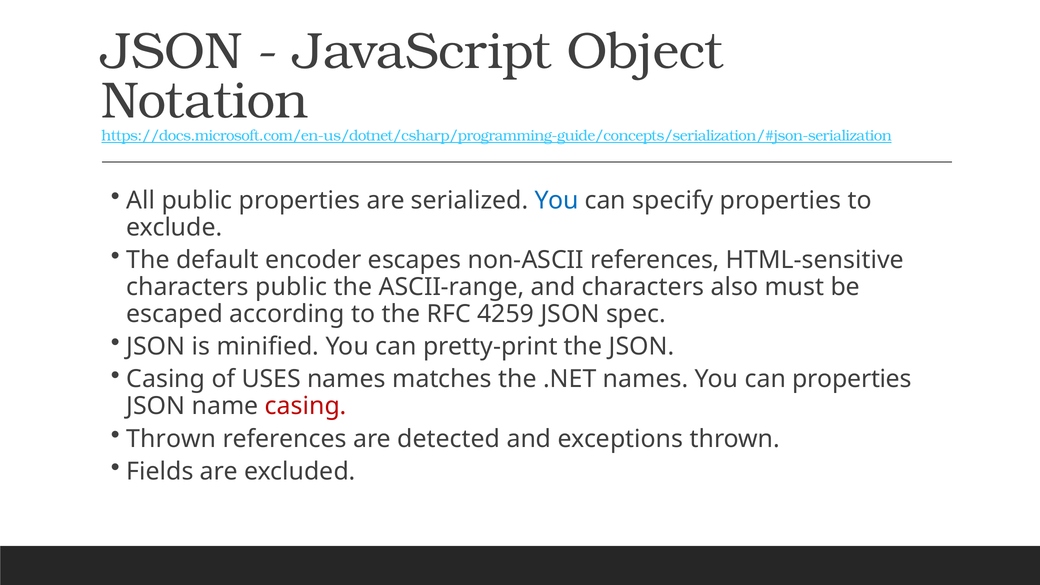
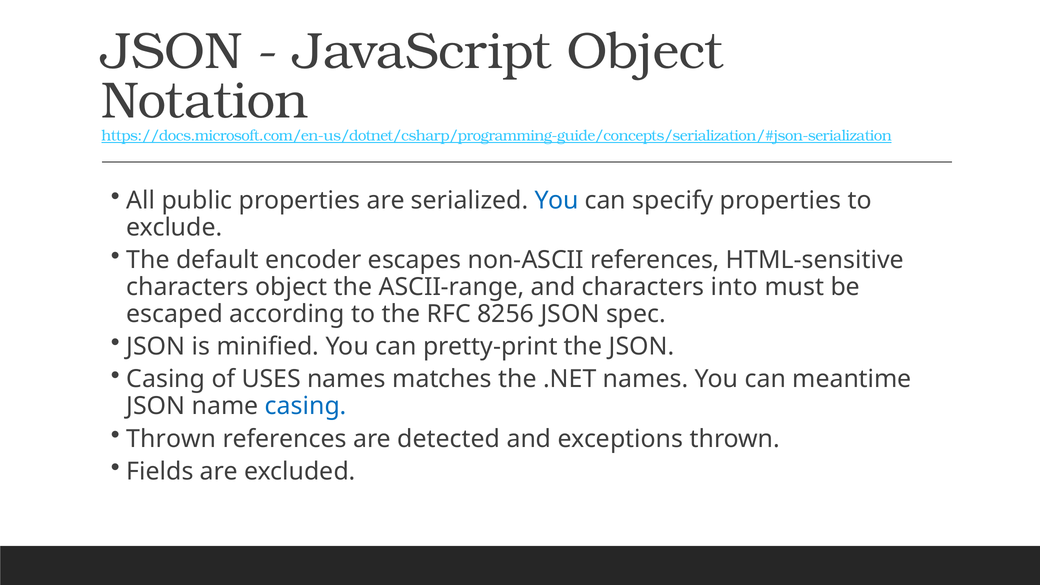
characters public: public -> object (291, 287)
also: also -> into (734, 287)
4259: 4259 -> 8256 (506, 314)
can properties: properties -> meantime (852, 379)
casing colour: red -> blue (306, 406)
